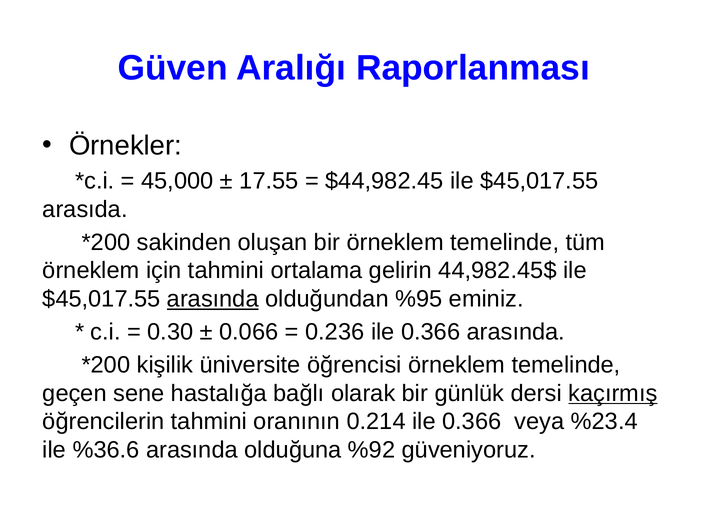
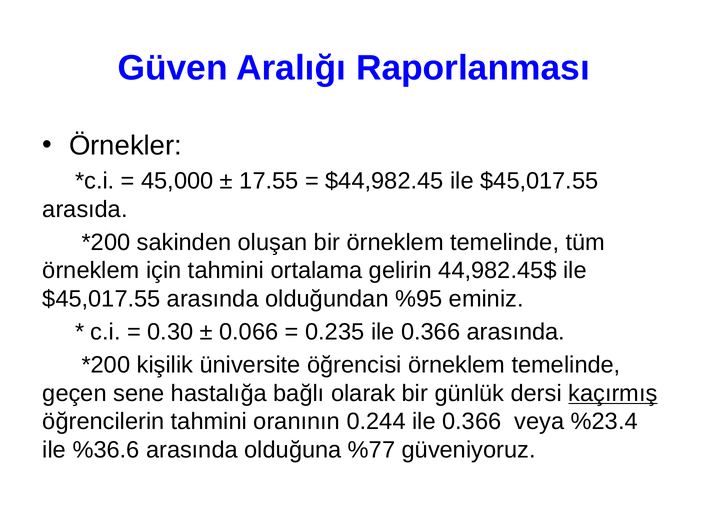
arasında underline: present -> none (213, 299)
0.236: 0.236 -> 0.235 (335, 332)
0.214: 0.214 -> 0.244 (376, 422)
%92: %92 -> %77 (372, 450)
